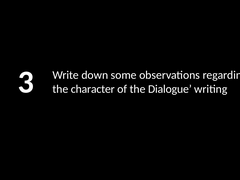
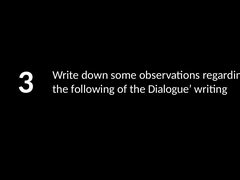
character: character -> following (93, 89)
